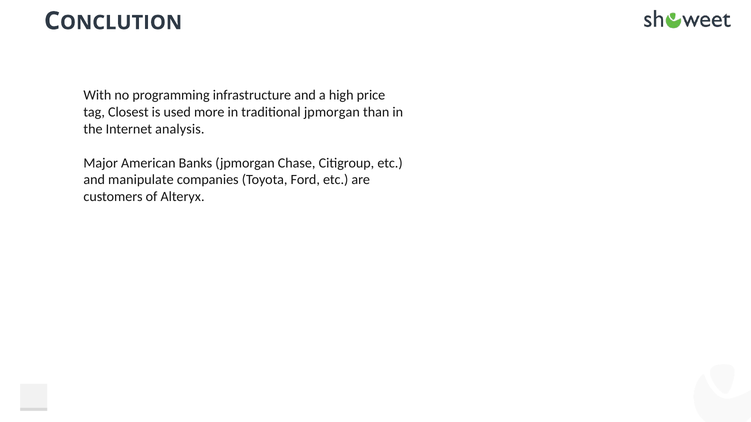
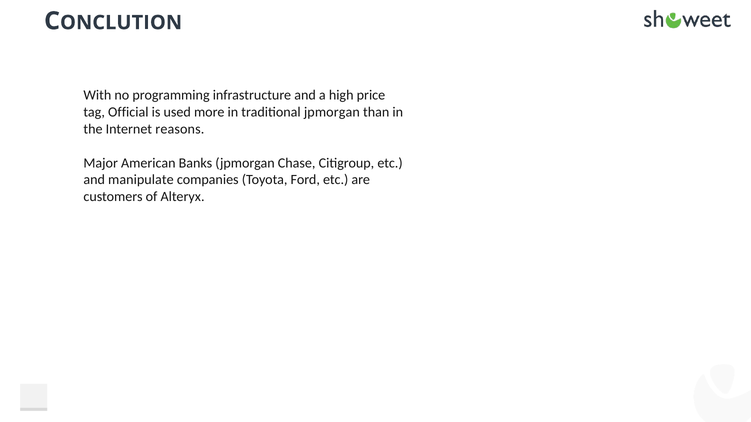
Closest: Closest -> Official (128, 112)
analysis: analysis -> reasons (180, 129)
